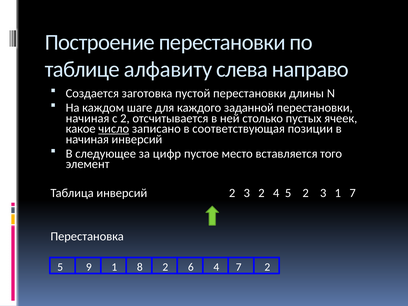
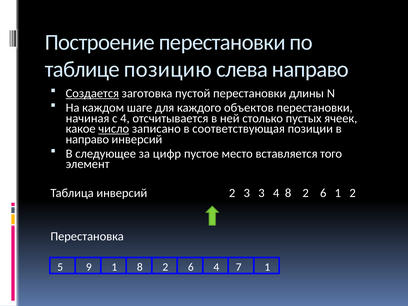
алфавиту: алфавиту -> позицию (168, 69)
Создается underline: none -> present (92, 93)
заданной: заданной -> объектов (249, 108)
с 2: 2 -> 4 (125, 118)
начиная: начиная -> направо (87, 139)
3 2: 2 -> 3 (261, 193)
5: 5 -> 8 (288, 193)
3: 3 -> 6 (323, 193)
7: 7 -> 2 (353, 193)
2 2: 2 -> 1 (267, 267)
